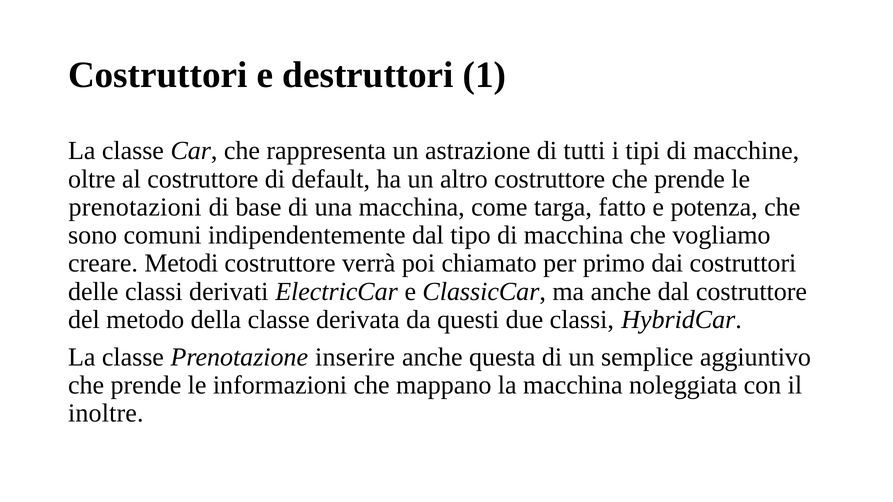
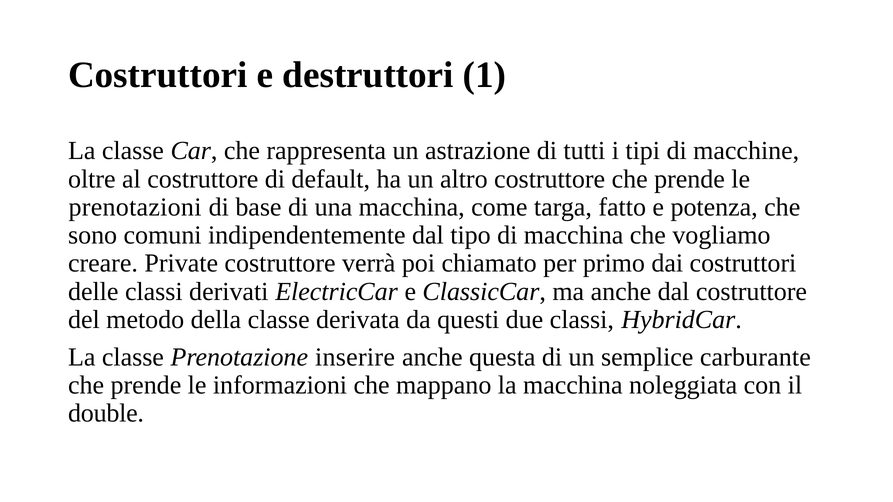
Metodi: Metodi -> Private (181, 264)
aggiuntivo: aggiuntivo -> carburante (755, 357)
inoltre: inoltre -> double (106, 413)
